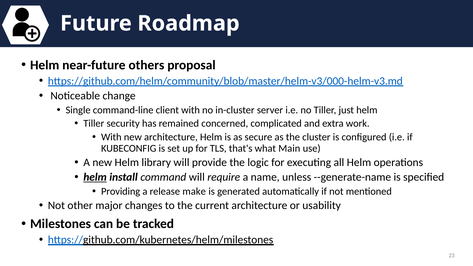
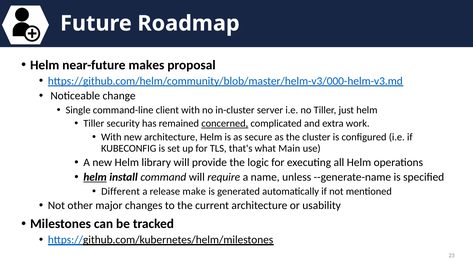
others: others -> makes (146, 65)
concerned underline: none -> present (225, 124)
Providing: Providing -> Different (121, 191)
